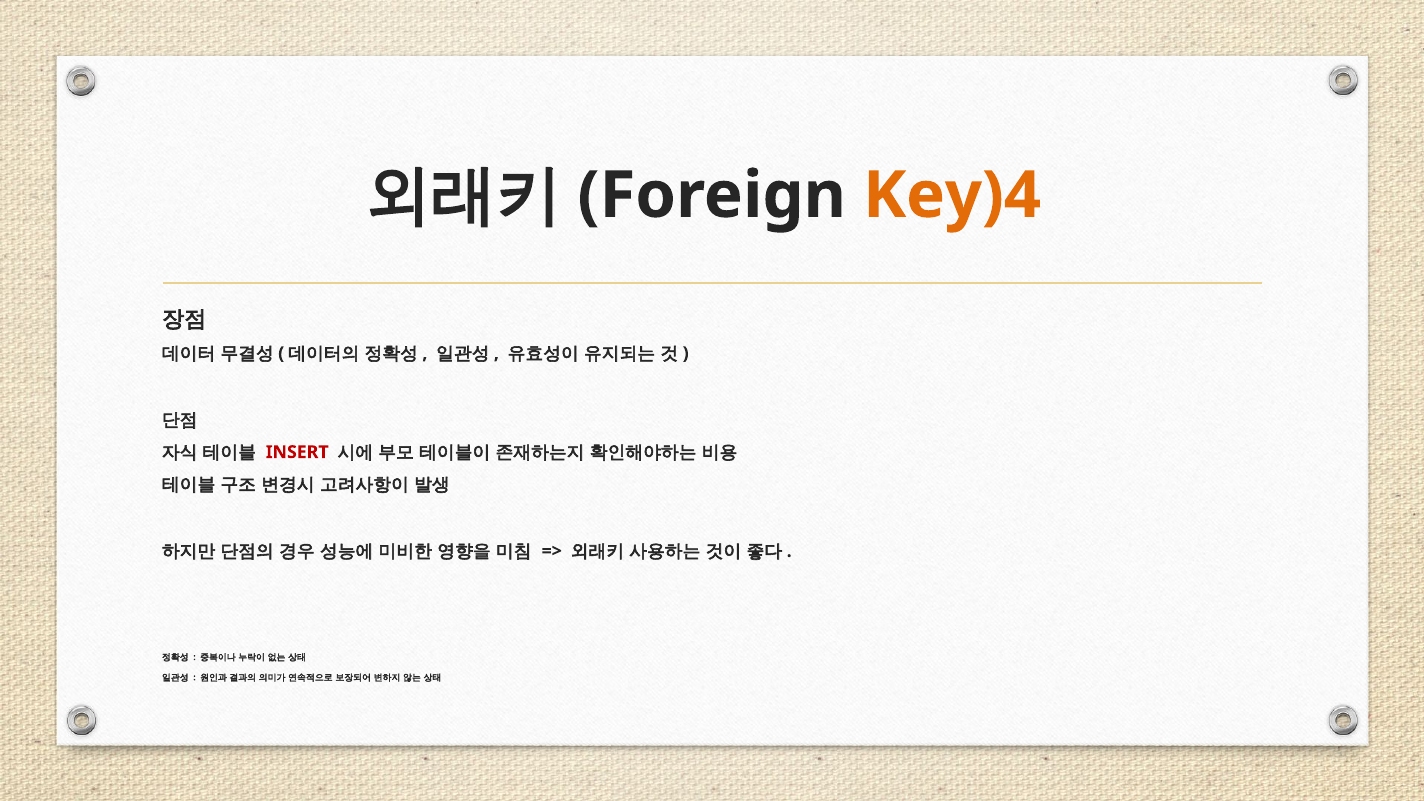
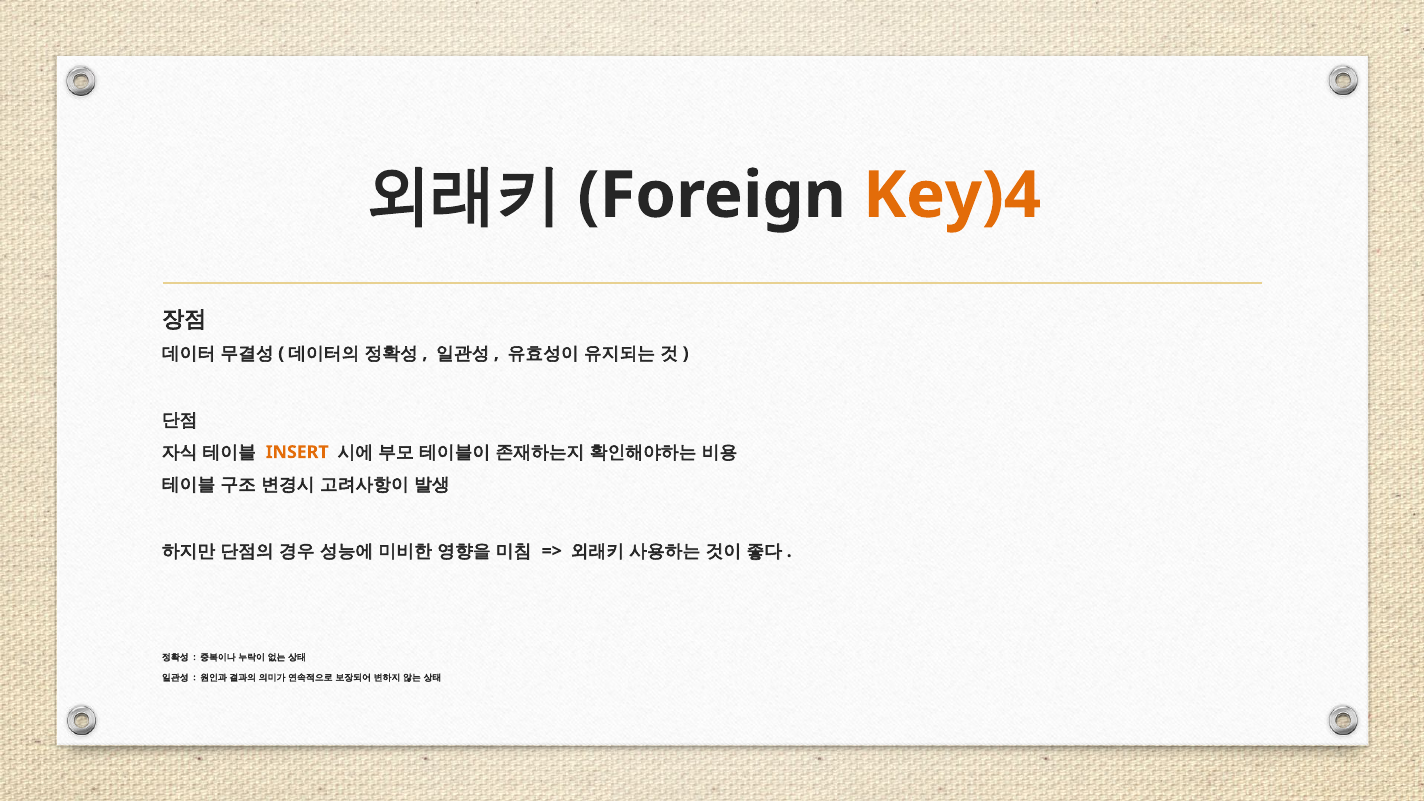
INSERT colour: red -> orange (297, 452)
